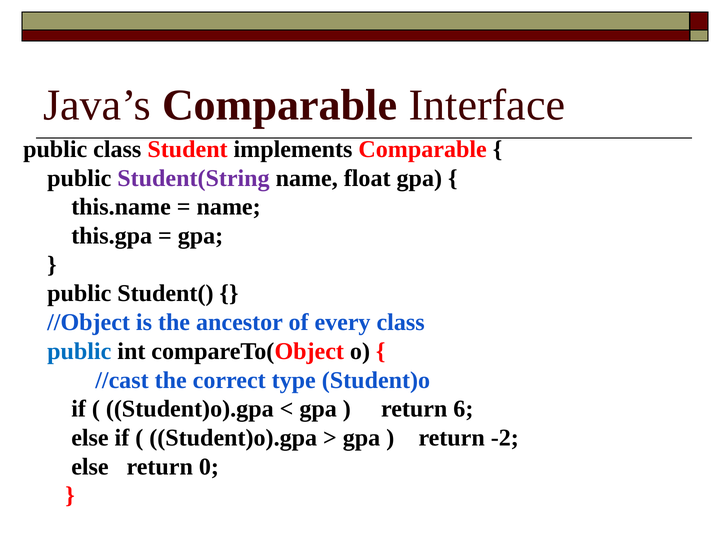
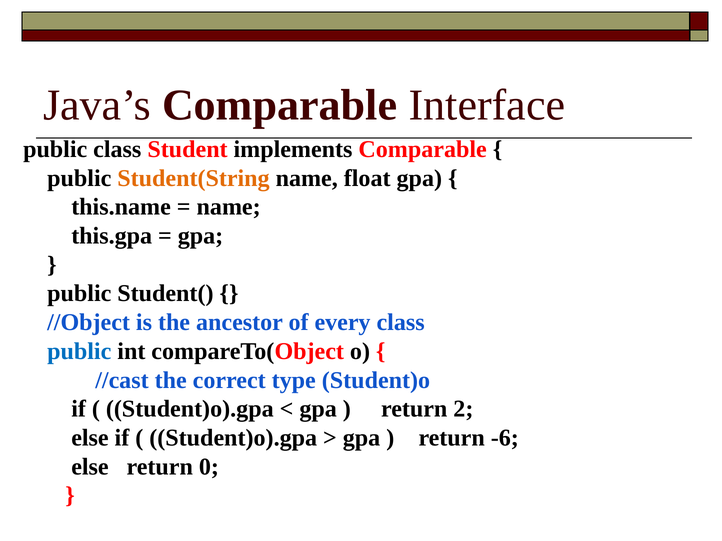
Student(String colour: purple -> orange (193, 178)
6: 6 -> 2 (463, 409)
-2: -2 -> -6 (505, 438)
